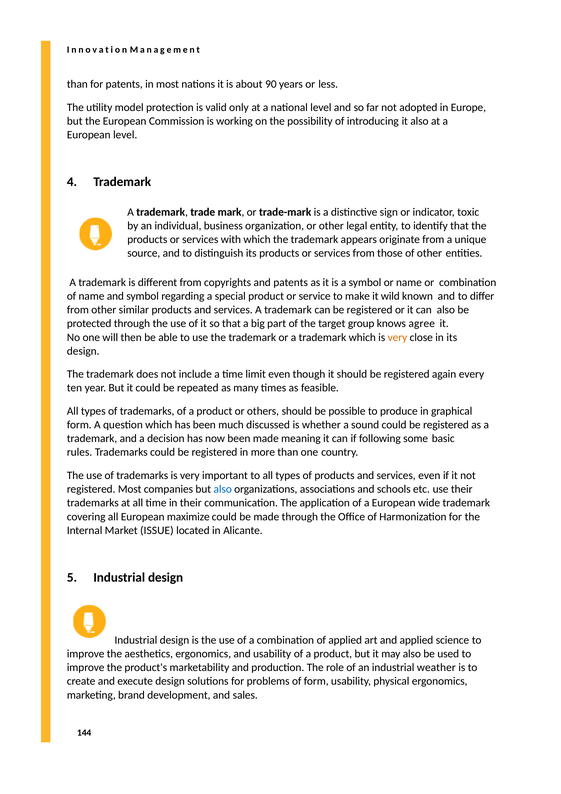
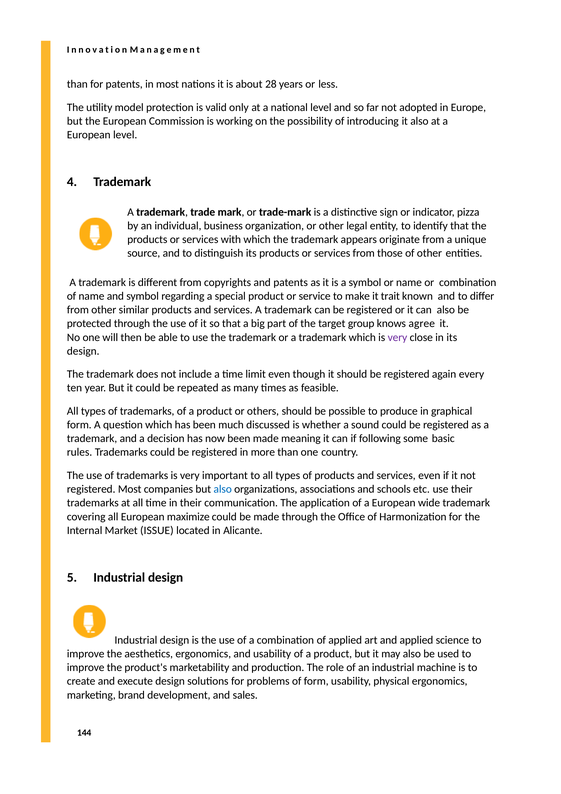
90: 90 -> 28 (271, 84)
toxic: toxic -> pizza (468, 212)
wild: wild -> trait (390, 296)
very colour: orange -> purple (397, 337)
weather: weather -> machine (436, 667)
